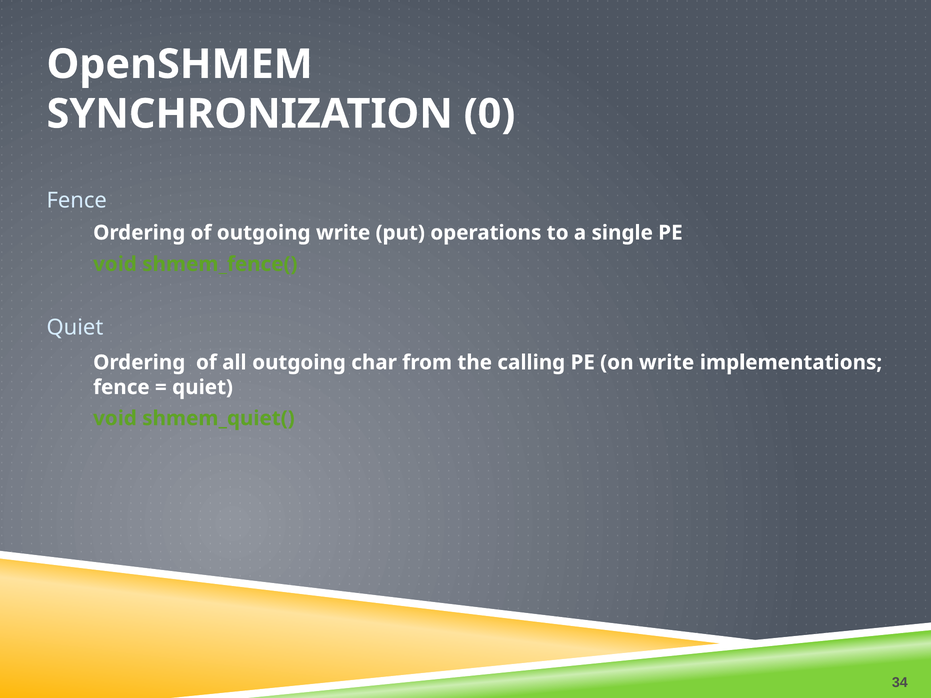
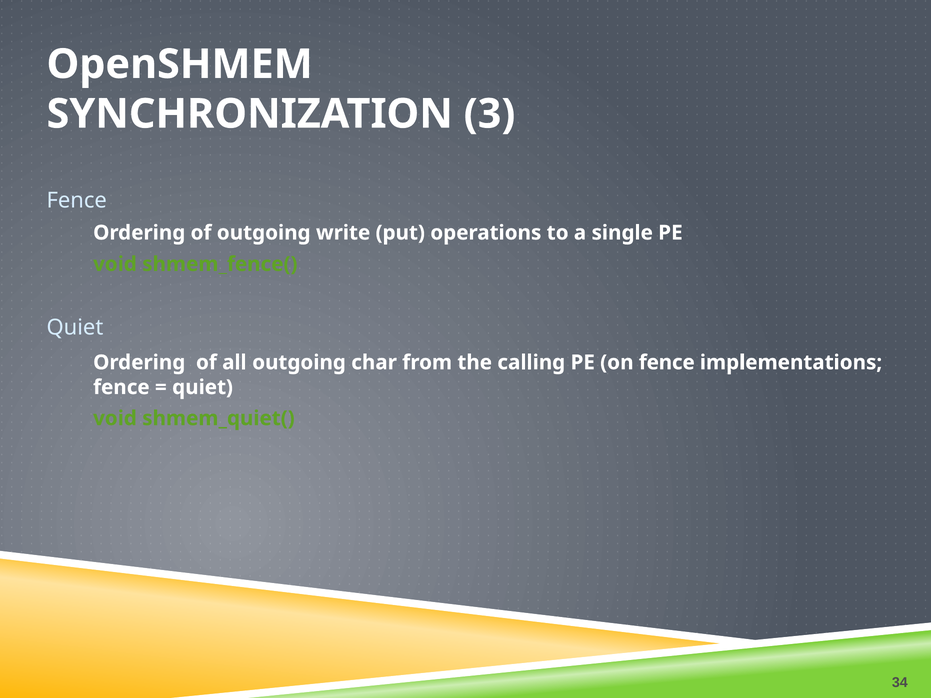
0: 0 -> 3 (490, 114)
on write: write -> fence (667, 363)
